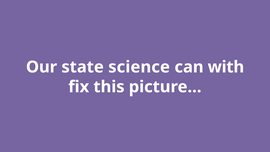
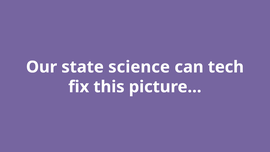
with: with -> tech (226, 67)
